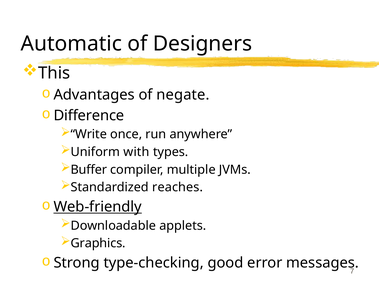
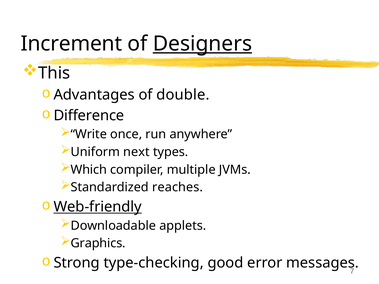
Automatic: Automatic -> Increment (71, 44)
Designers underline: none -> present (202, 44)
negate: negate -> double (183, 95)
with: with -> next (136, 152)
Buffer: Buffer -> Which (89, 170)
